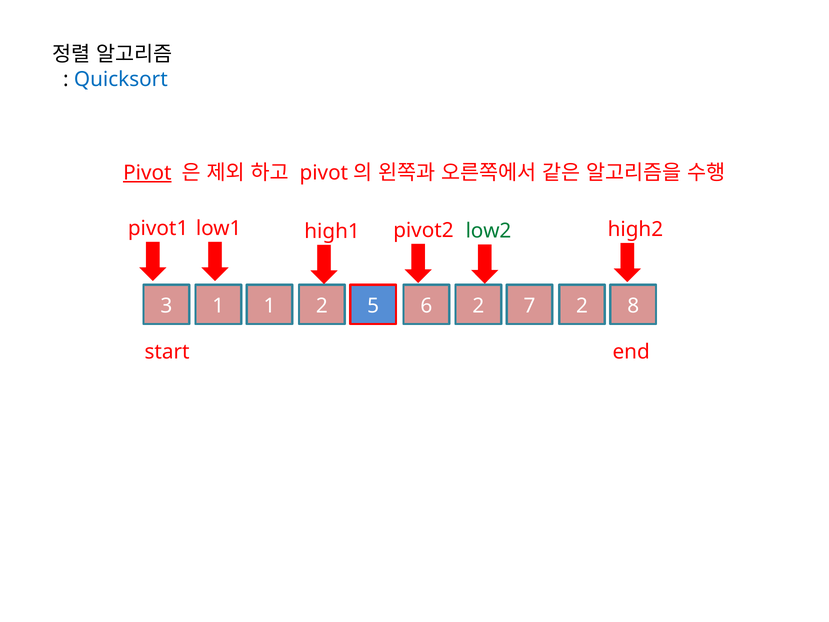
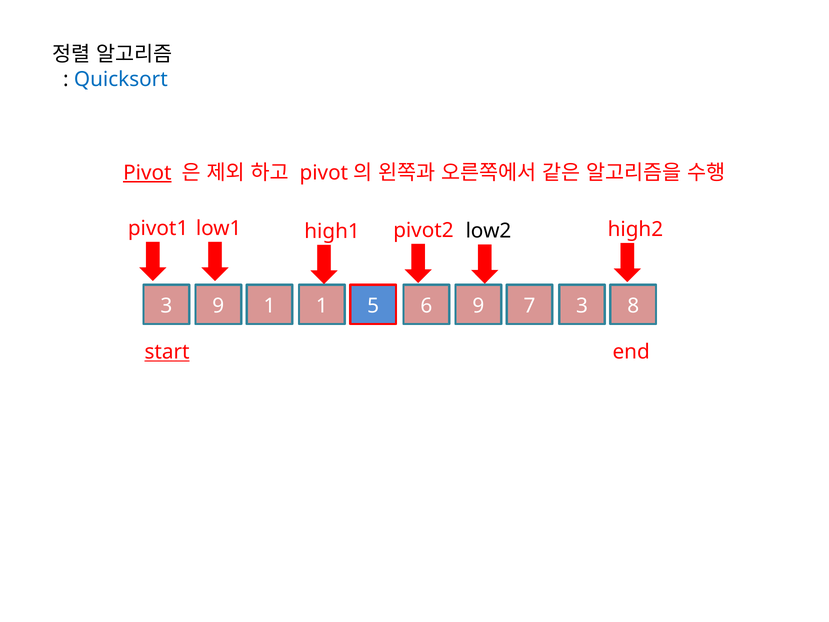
low2 colour: green -> black (488, 231)
3 1: 1 -> 9 (218, 306)
1 2: 2 -> 1 (322, 306)
6 2: 2 -> 9 (478, 306)
7 2: 2 -> 3 (582, 306)
start underline: none -> present (167, 352)
